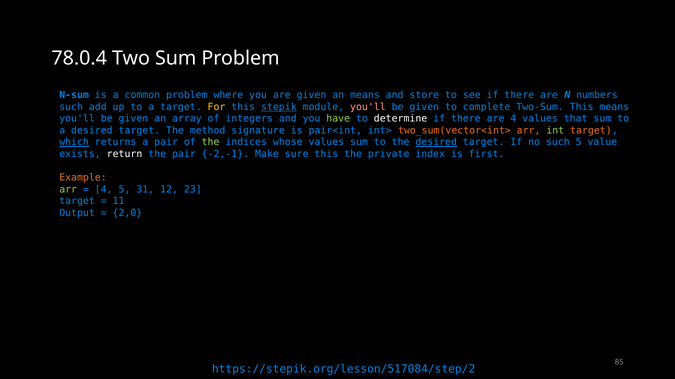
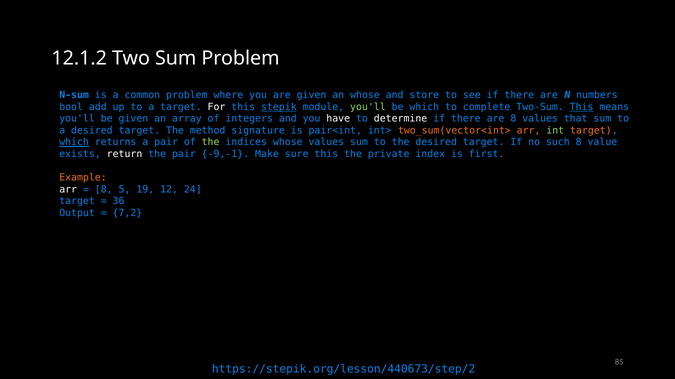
78.0.4: 78.0.4 -> 12.1.2 (79, 58)
an means: means -> whose (365, 95)
such: such -> bool (71, 107)
For colour: yellow -> white (217, 107)
you'll colour: pink -> light green (368, 107)
given: given -> which (424, 107)
This underline: none -> present (582, 107)
have colour: light green -> white (338, 119)
are 4: 4 -> 8 (513, 119)
desired underline: present -> none (436, 143)
such 5: 5 -> 8 (579, 143)
-2,-1: -2,-1 -> -9,-1 (225, 154)
arr colour: light green -> white (68, 190)
4: 4 -> 8 (104, 190)
31: 31 -> 19 (145, 190)
23: 23 -> 24 (193, 190)
11: 11 -> 36 (119, 202)
2,0: 2,0 -> 7,2 (127, 213)
https://stepik.org/lesson/517084/step/2: https://stepik.org/lesson/517084/step/2 -> https://stepik.org/lesson/440673/step/2 (344, 369)
